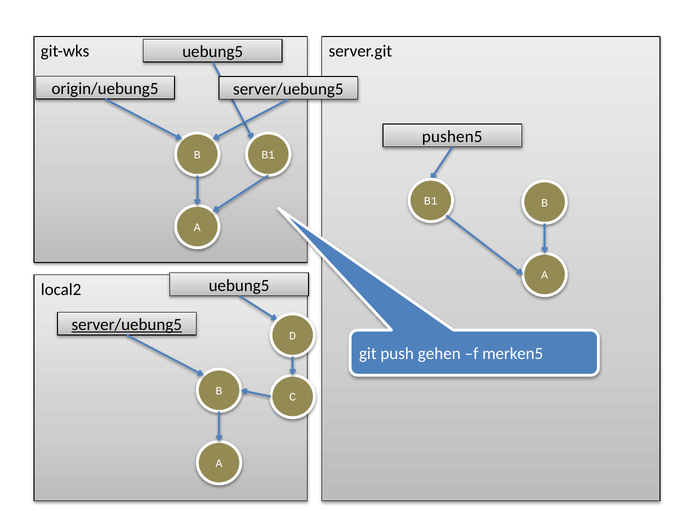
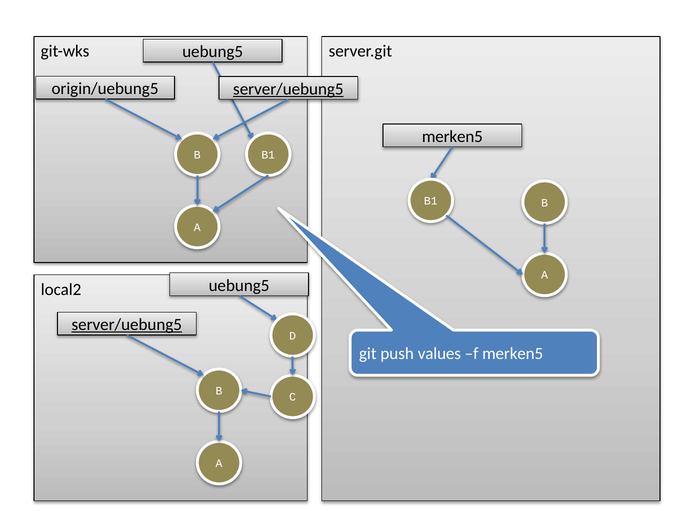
server/uebung5 underline: none -> present (288, 89)
pushen5: pushen5 -> merken5 (452, 137)
gehen: gehen -> values (439, 354)
